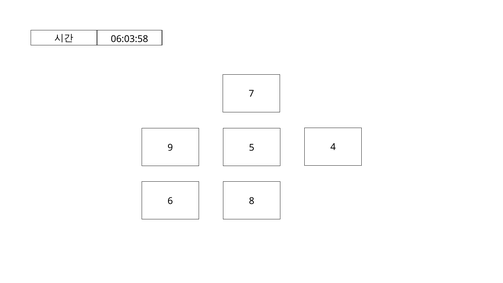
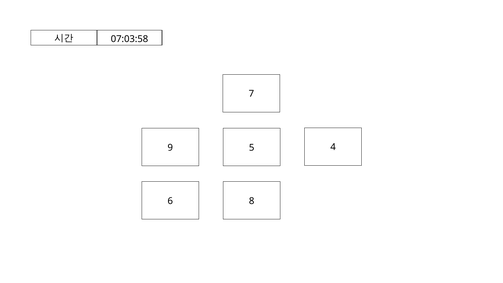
06:03:58: 06:03:58 -> 07:03:58 (129, 39)
